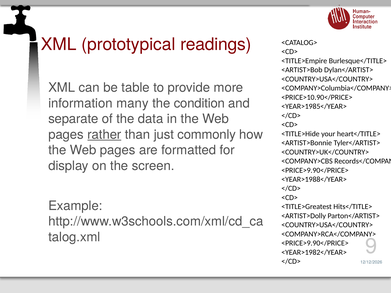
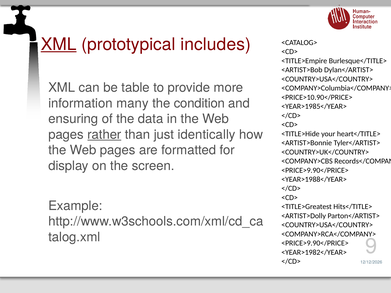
XML underline: none -> present (59, 44)
readings: readings -> includes (216, 44)
separate: separate -> ensuring (73, 119)
commonly: commonly -> identically (207, 135)
